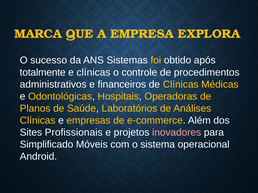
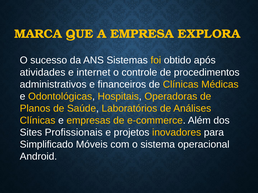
totalmente: totalmente -> atividades (43, 72)
e clínicas: clínicas -> internet (93, 72)
inovadores colour: pink -> yellow (177, 133)
